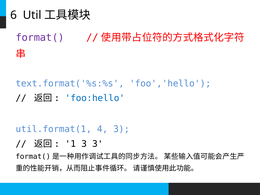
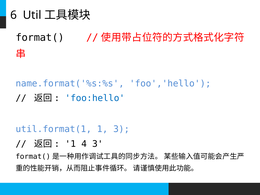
format( colour: purple -> black (40, 38)
text.format('%s:%s: text.format('%s:%s -> name.format('%s:%s (70, 84)
util.format(1 4: 4 -> 1 (102, 129)
1 3: 3 -> 4 (84, 144)
